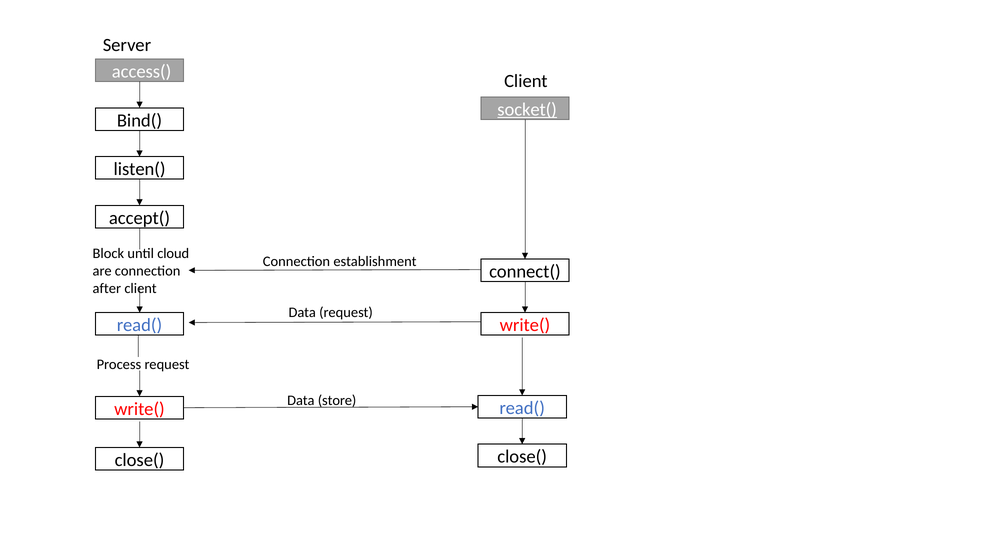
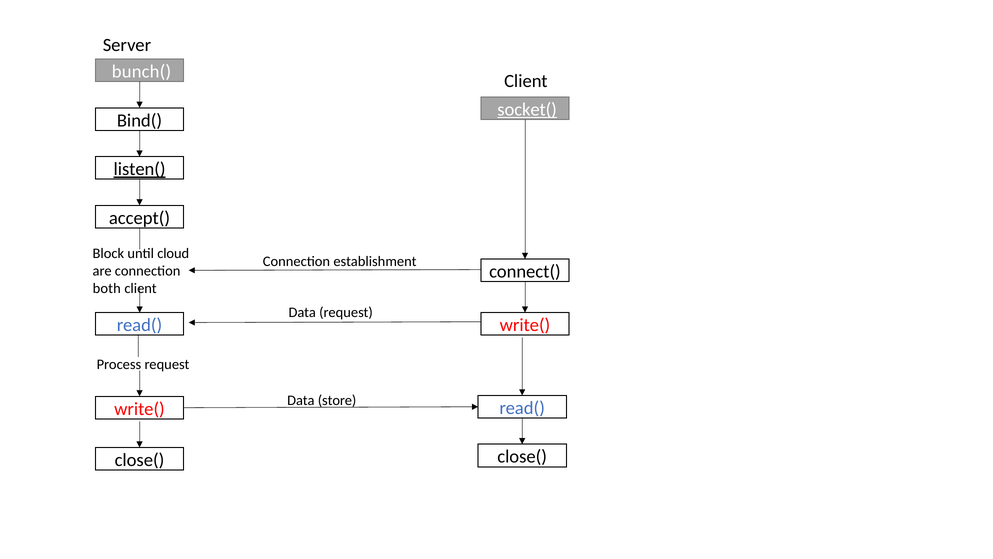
access(: access( -> bunch( (142, 72)
listen( underline: none -> present (140, 169)
after: after -> both (107, 288)
